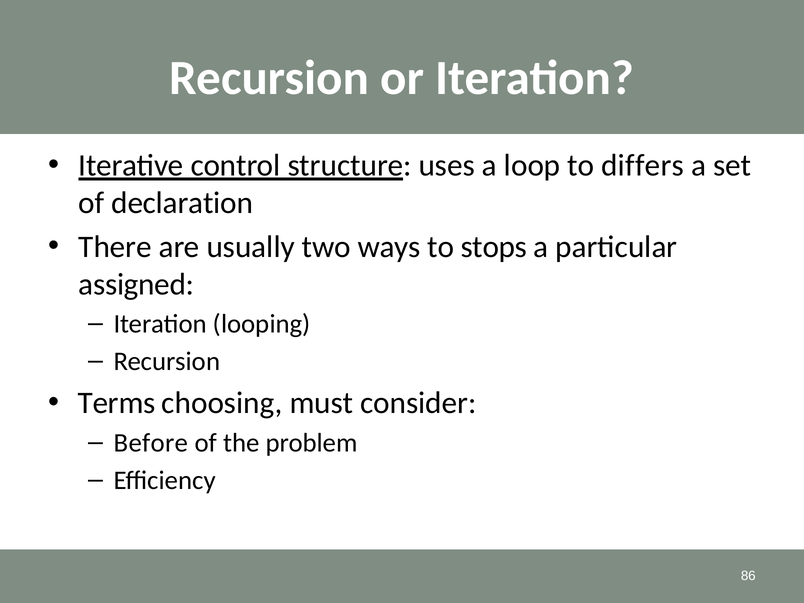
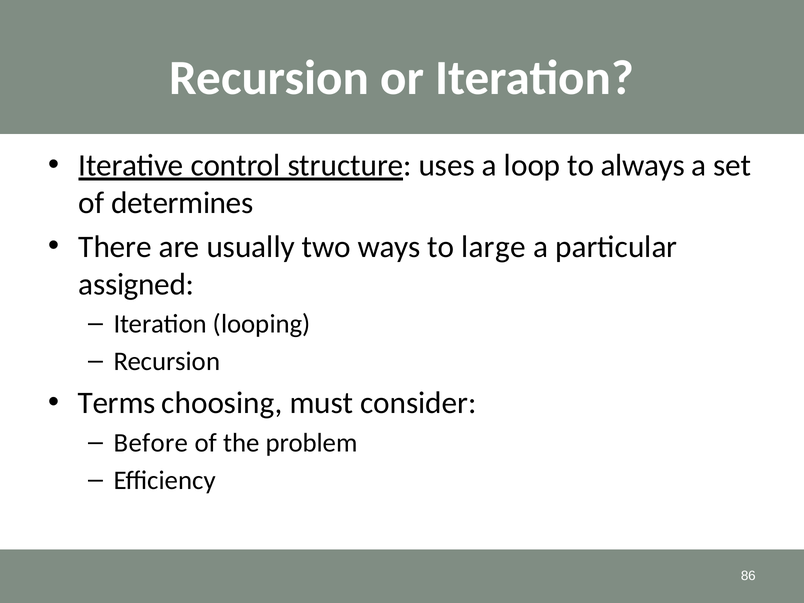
differs: differs -> always (643, 166)
declaration: declaration -> determines (182, 203)
stops: stops -> large (493, 247)
